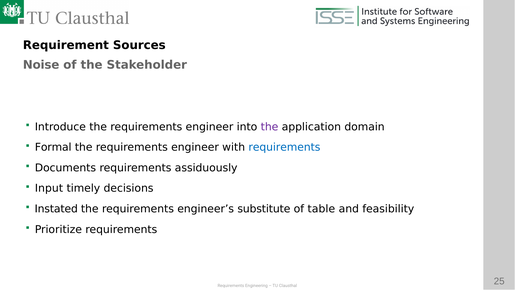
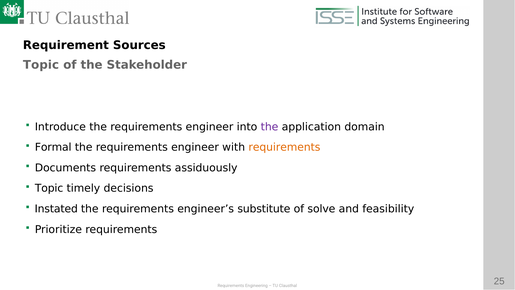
Noise: Noise -> Topic (41, 65)
requirements colour: blue -> orange (284, 147)
Input: Input -> Topic (49, 188)
table: table -> solve (321, 209)
